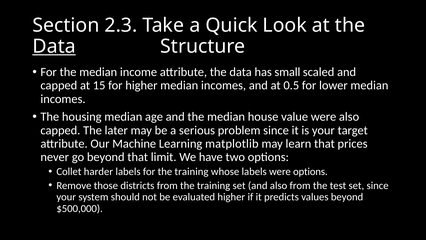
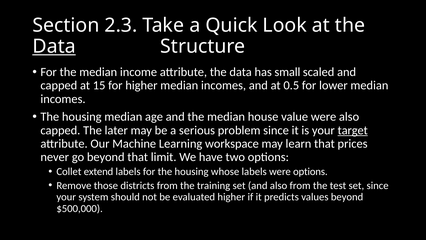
target underline: none -> present (353, 130)
matplotlib: matplotlib -> workspace (232, 143)
harder: harder -> extend (99, 172)
for the training: training -> housing (192, 172)
